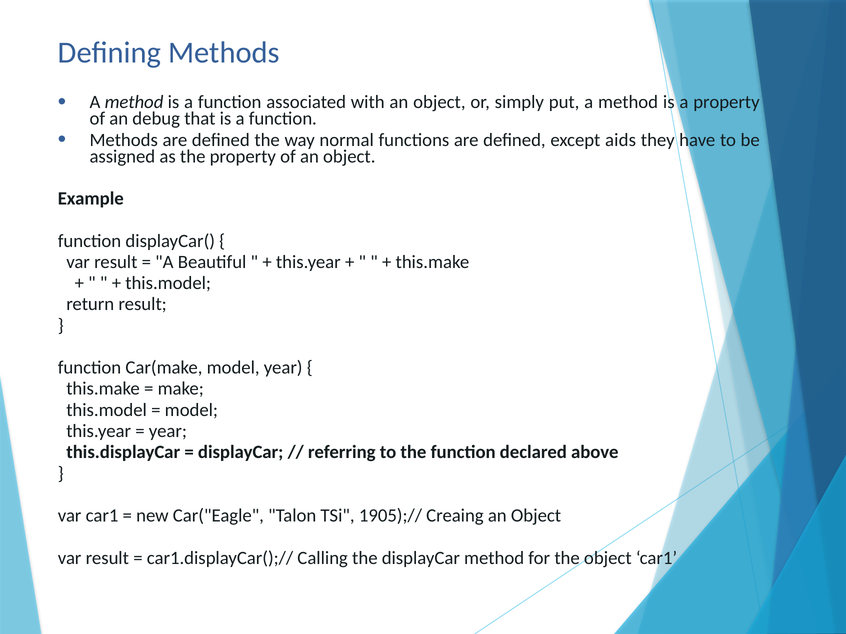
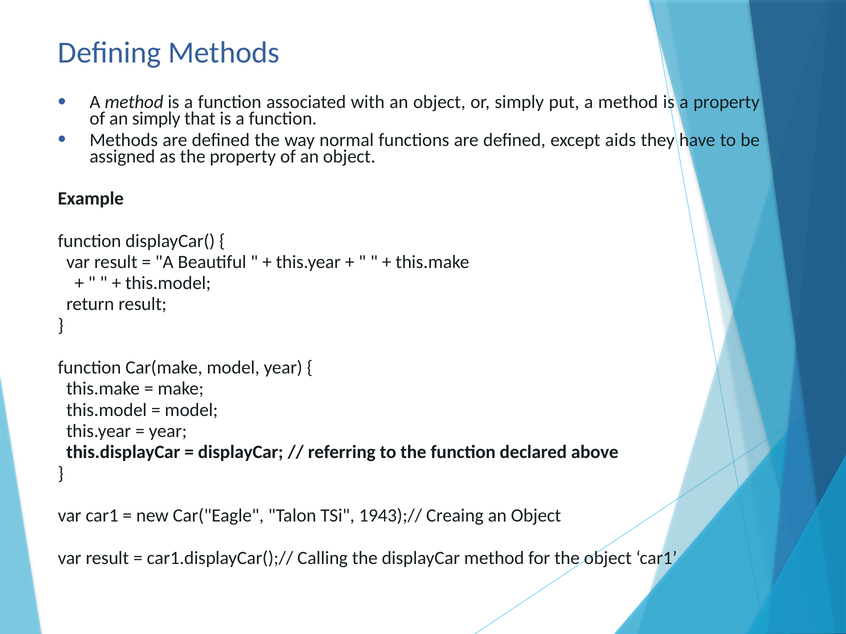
an debug: debug -> simply (156, 119)
1905);//: 1905);// -> 1943);// (390, 516)
